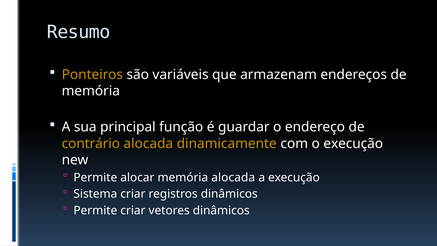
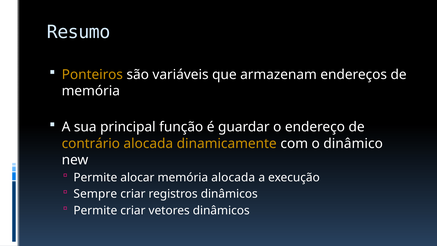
o execução: execução -> dinâmico (353, 143)
Sistema: Sistema -> Sempre (95, 194)
